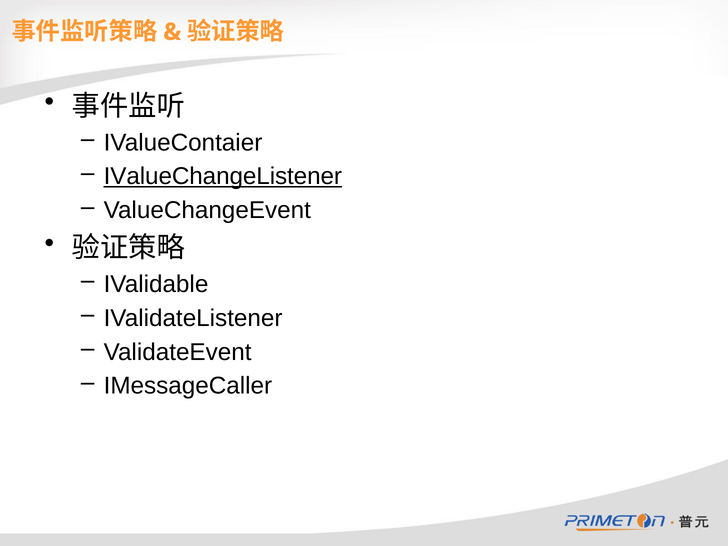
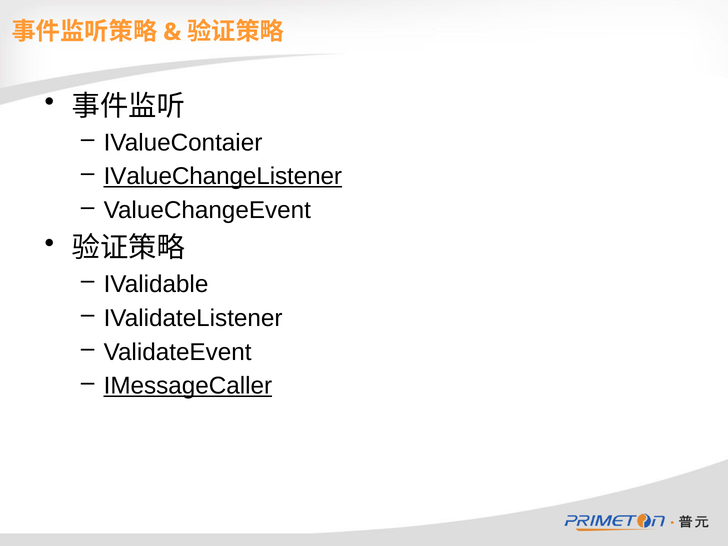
IMessageCaller underline: none -> present (188, 386)
